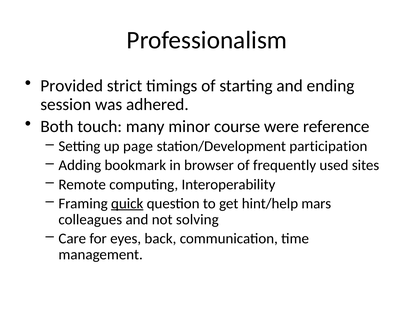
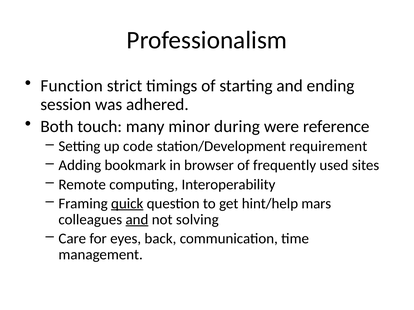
Provided: Provided -> Function (72, 86)
course: course -> during (237, 127)
page: page -> code (138, 147)
participation: participation -> requirement (328, 147)
and underline: none -> present (137, 220)
